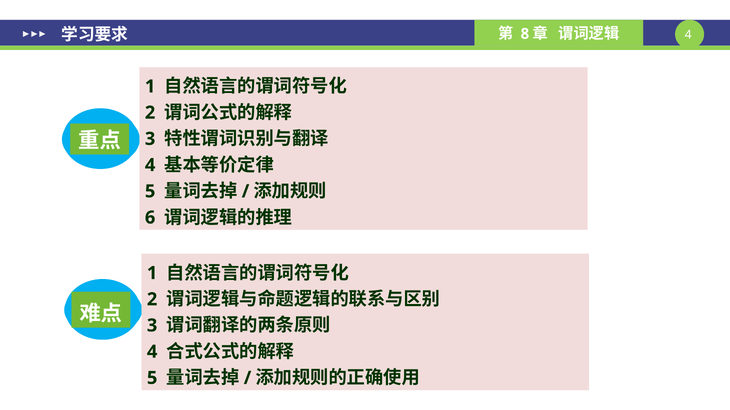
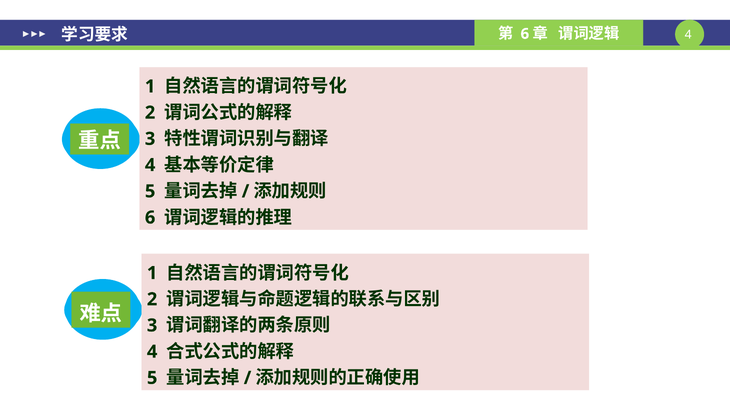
8: 8 -> 6 (525, 34)
